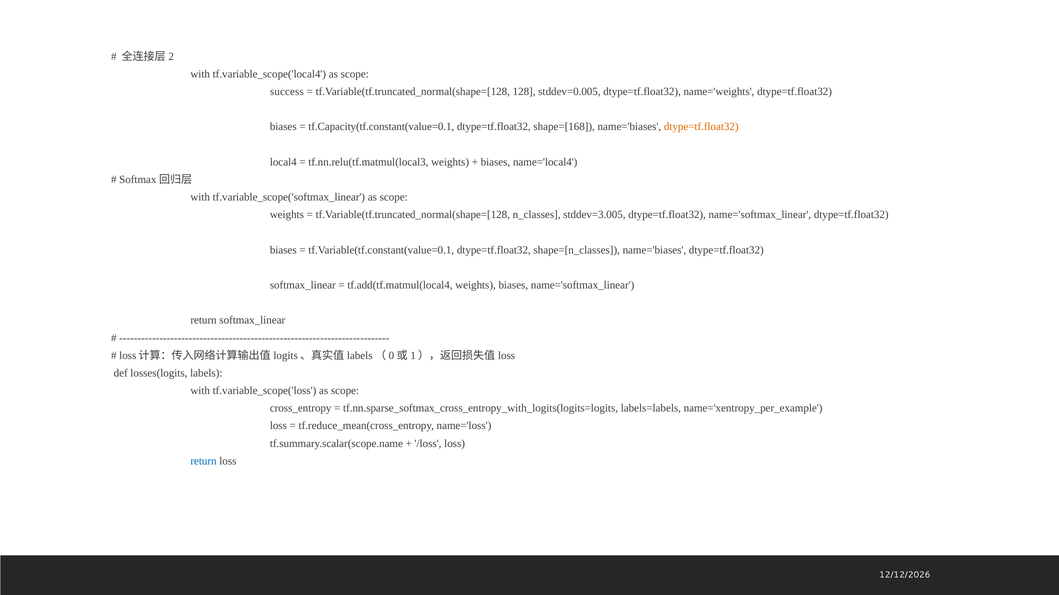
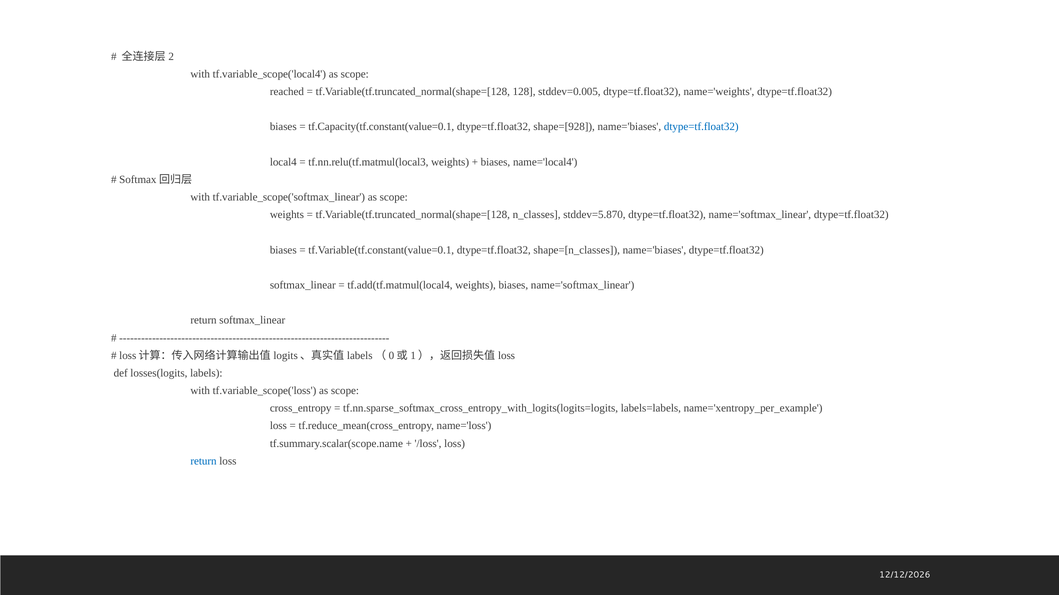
success: success -> reached (287, 92)
shape=[168: shape=[168 -> shape=[928 (564, 127)
dtype=tf.float32 colour: orange -> blue (701, 127)
stddev=3.005: stddev=3.005 -> stddev=5.870 (594, 215)
